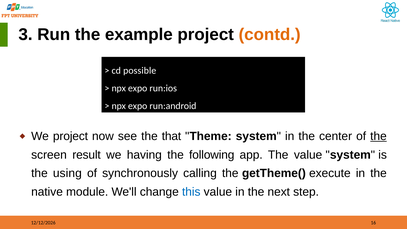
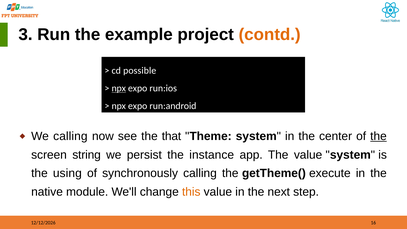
npx underline: none -> present (119, 88)
We project: project -> calling (70, 136)
result: result -> string (87, 155)
having: having -> persist (144, 155)
following: following -> instance (212, 155)
this colour: blue -> orange (191, 192)
